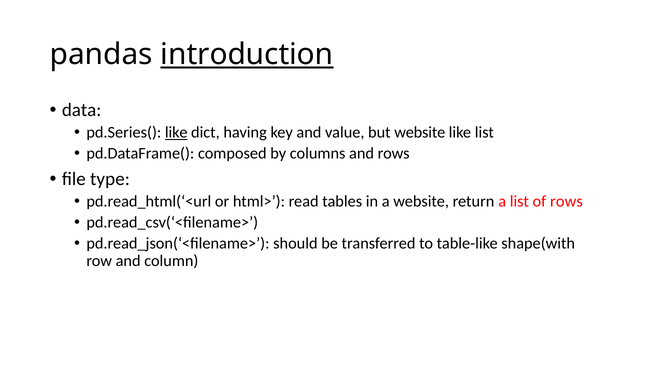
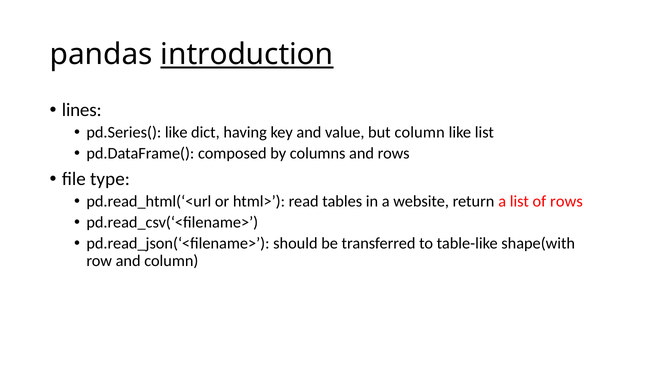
data: data -> lines (82, 110)
like underline: present -> none (176, 133)
but website: website -> column (420, 133)
